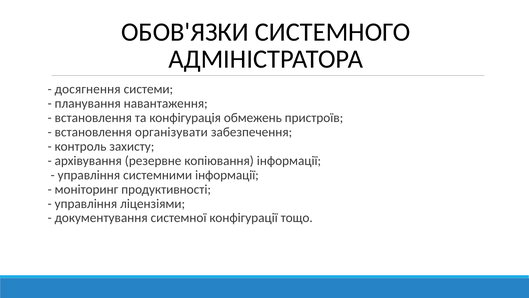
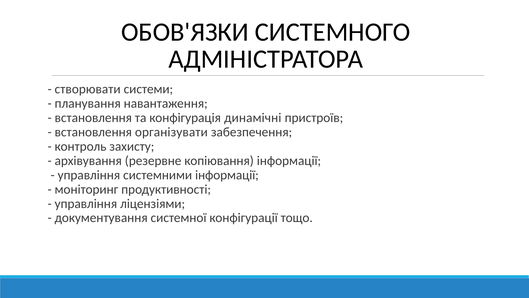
досягнення: досягнення -> створювати (88, 89)
обмежень: обмежень -> динамічні (253, 118)
